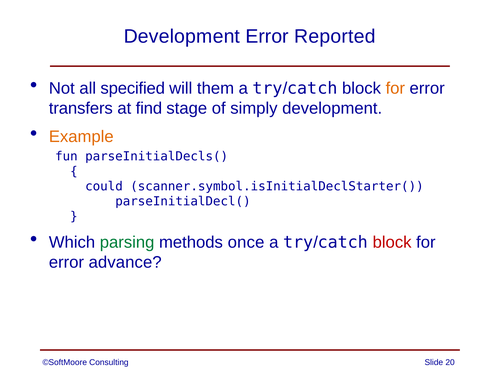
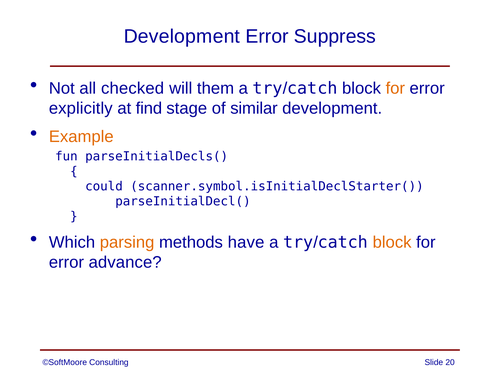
Reported: Reported -> Suppress (335, 36)
specified: specified -> checked (133, 88)
transfers: transfers -> explicitly (81, 108)
simply: simply -> similar (254, 108)
parsing colour: green -> orange (127, 242)
once: once -> have (246, 242)
block colour: red -> orange (392, 242)
